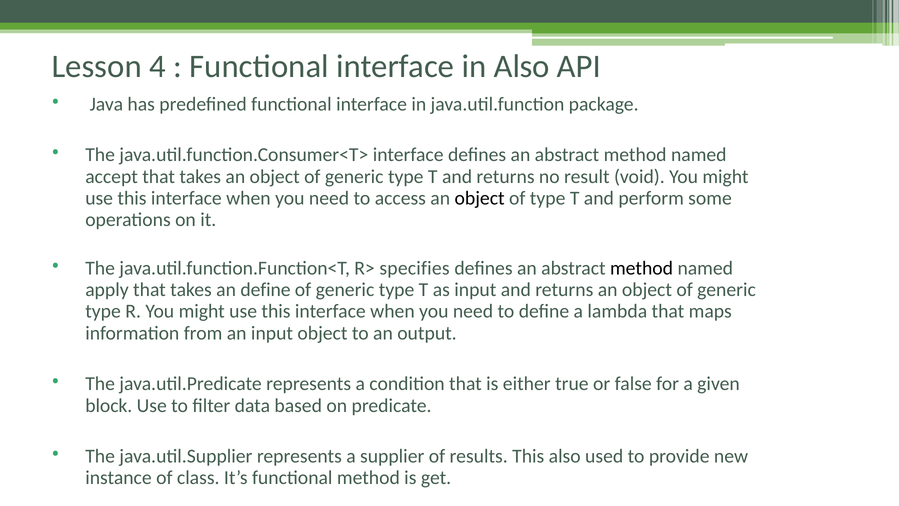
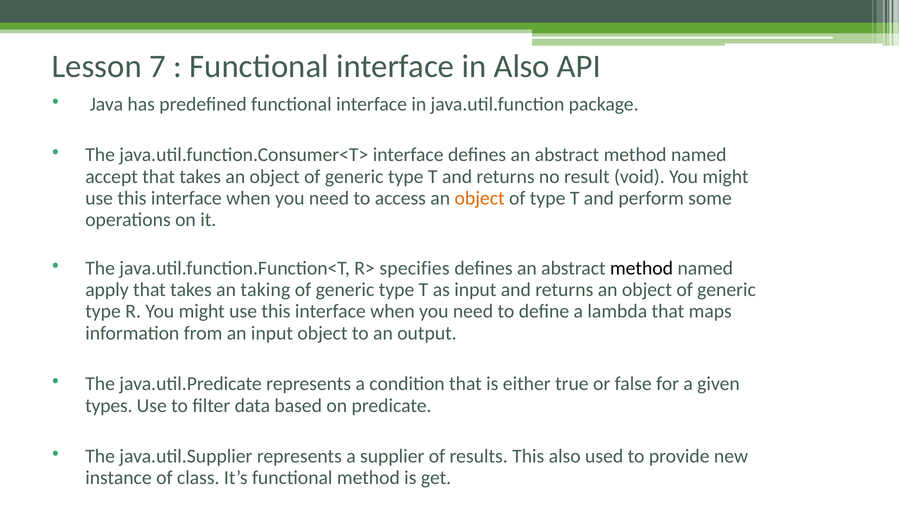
4: 4 -> 7 (157, 66)
object colour: black -> orange (480, 198)
an define: define -> taking (265, 290)
block: block -> types (109, 405)
